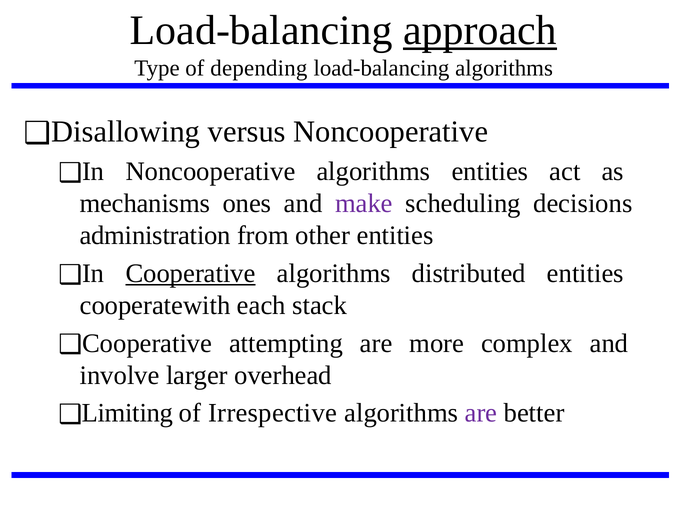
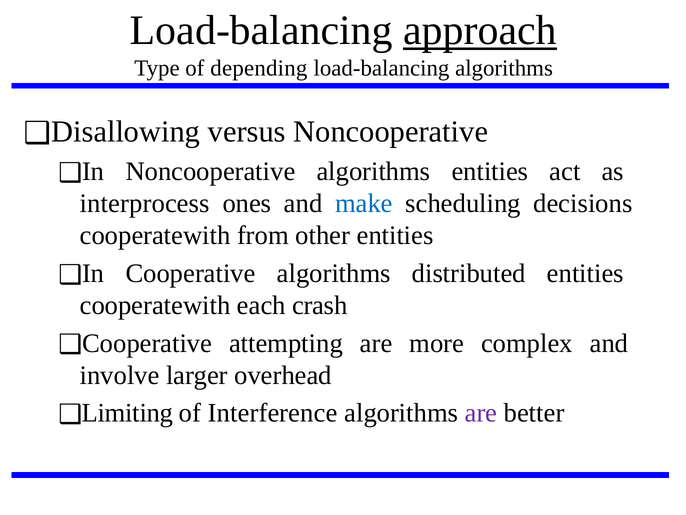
mechanisms: mechanisms -> interprocess (145, 203)
make colour: purple -> blue (364, 203)
administration: administration -> cooperatewith (155, 235)
Cooperative underline: present -> none (191, 273)
stack: stack -> crash (320, 305)
Irrespective: Irrespective -> Interference (273, 413)
